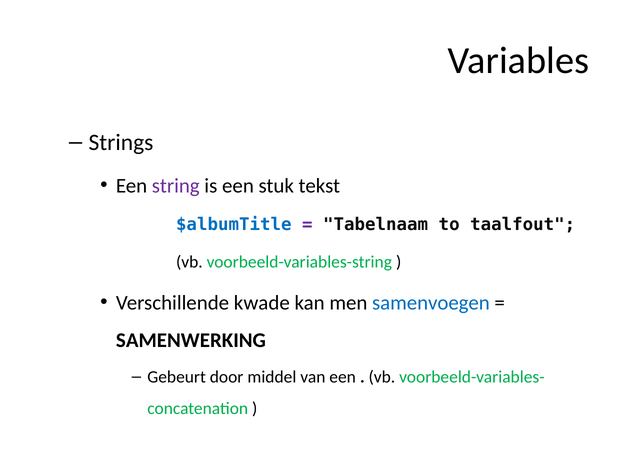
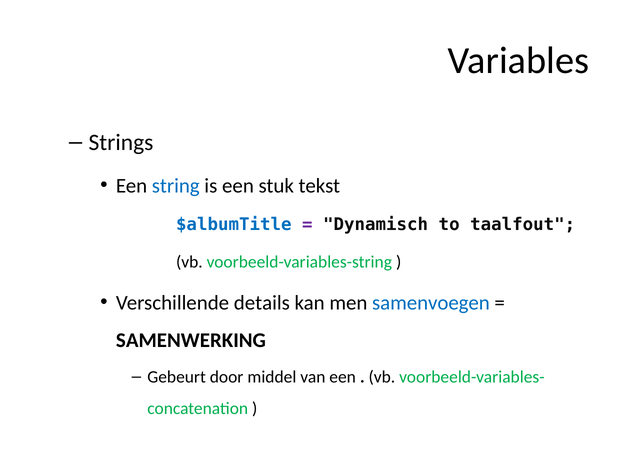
string colour: purple -> blue (176, 186)
Tabelnaam: Tabelnaam -> Dynamisch (376, 225)
kwade: kwade -> details (262, 303)
